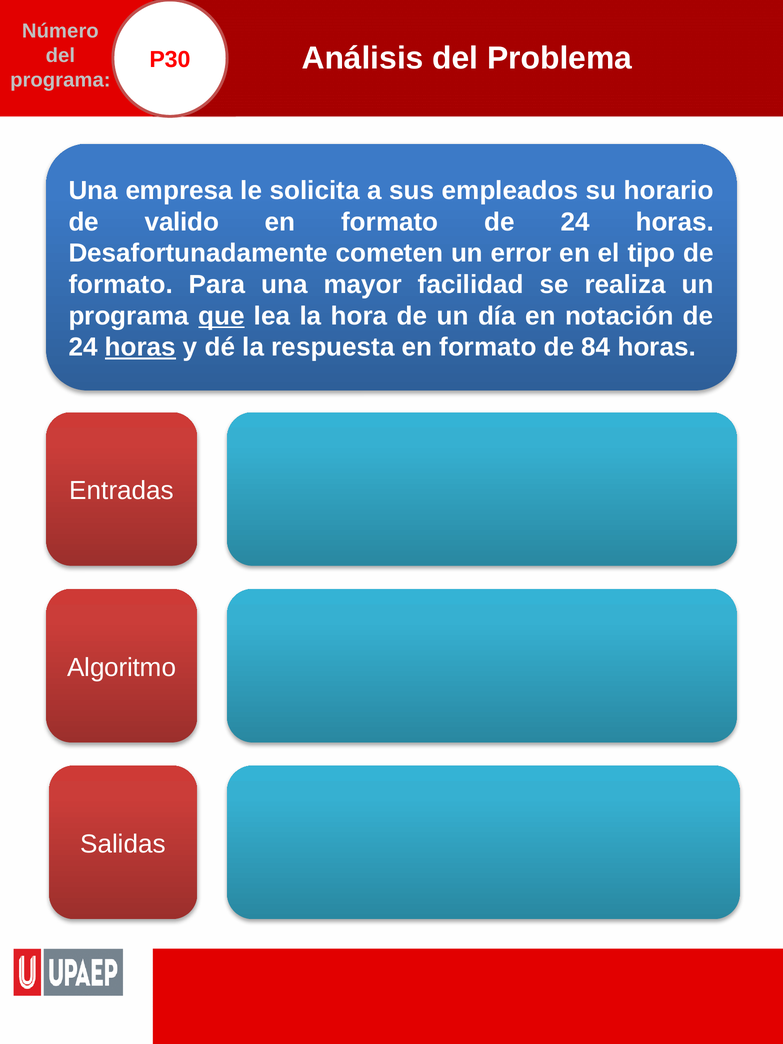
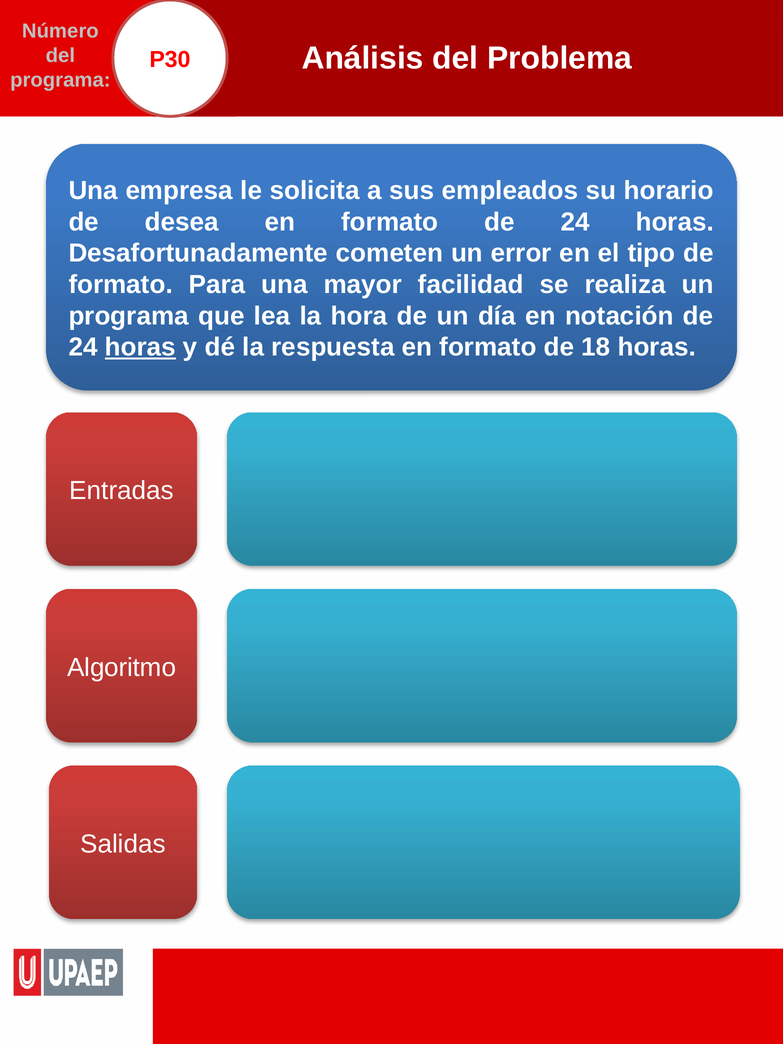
valido: valido -> desea (182, 222)
que underline: present -> none (221, 316)
84: 84 -> 18 (596, 347)
